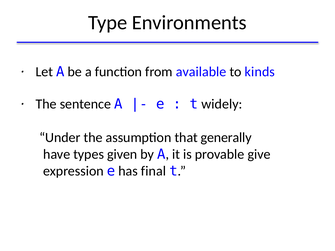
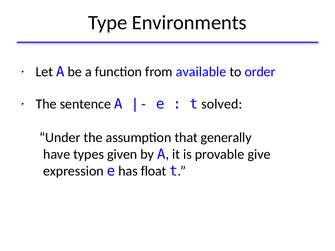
kinds: kinds -> order (260, 72)
widely: widely -> solved (222, 104)
final: final -> float (154, 171)
